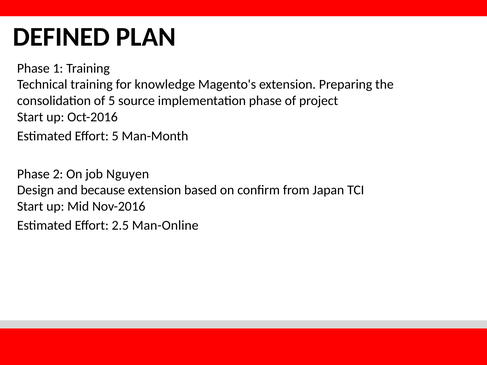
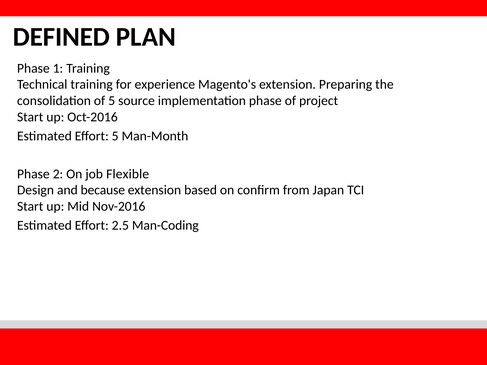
knowledge: knowledge -> experience (165, 85)
Nguyen: Nguyen -> Flexible (128, 174)
Man-Online: Man-Online -> Man-Coding (165, 225)
